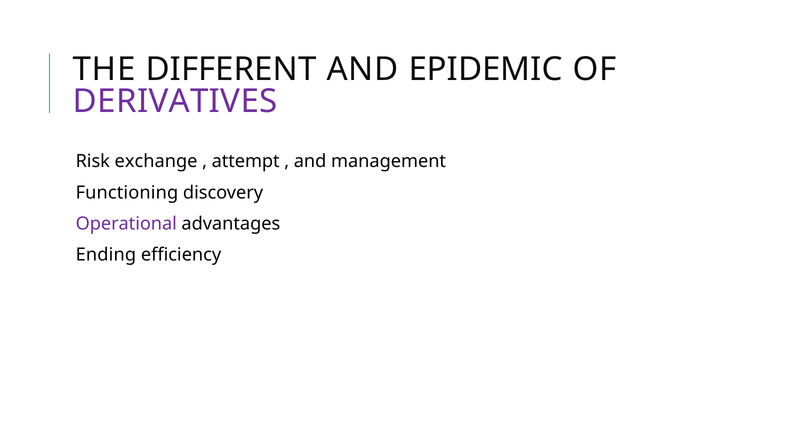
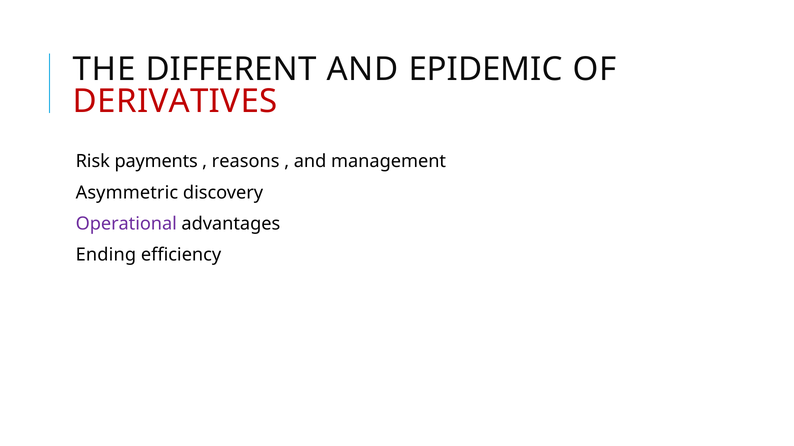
DERIVATIVES colour: purple -> red (175, 101)
exchange: exchange -> payments (156, 162)
attempt: attempt -> reasons (246, 162)
Functioning: Functioning -> Asymmetric (127, 193)
